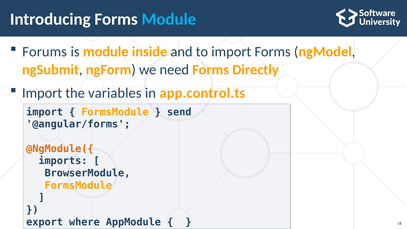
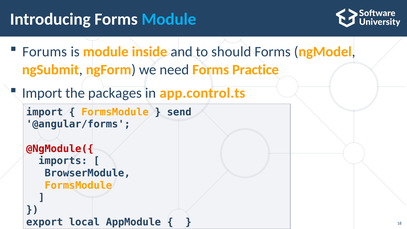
to import: import -> should (231, 52)
Directly: Directly -> Practice (256, 70)
variables: variables -> packages (115, 93)
@NgModule({ colour: orange -> red (60, 149)
where: where -> local (84, 222)
